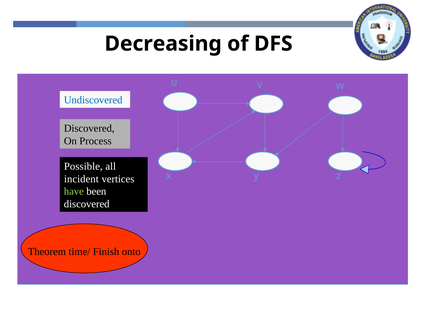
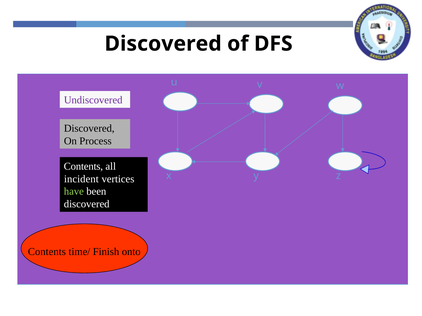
Decreasing: Decreasing -> Discovered (163, 44)
Undiscovered colour: blue -> purple (93, 100)
Possible: Possible -> Contents (83, 166)
Theorem: Theorem -> Contents (47, 252)
